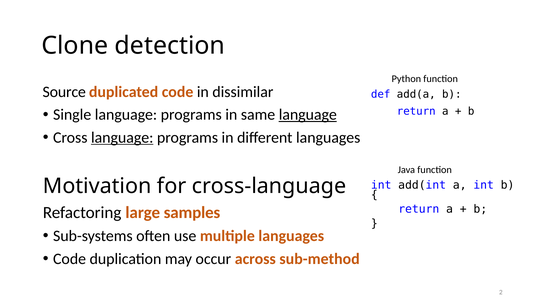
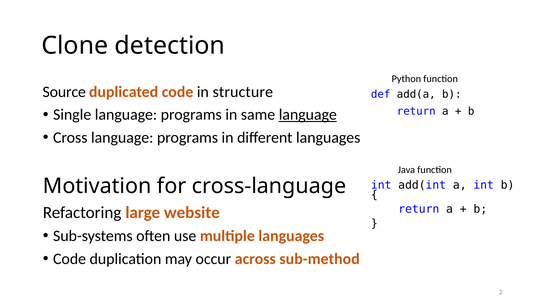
dissimilar: dissimilar -> structure (243, 92)
language underline: present -> none (122, 137)
samples: samples -> website (192, 213)
